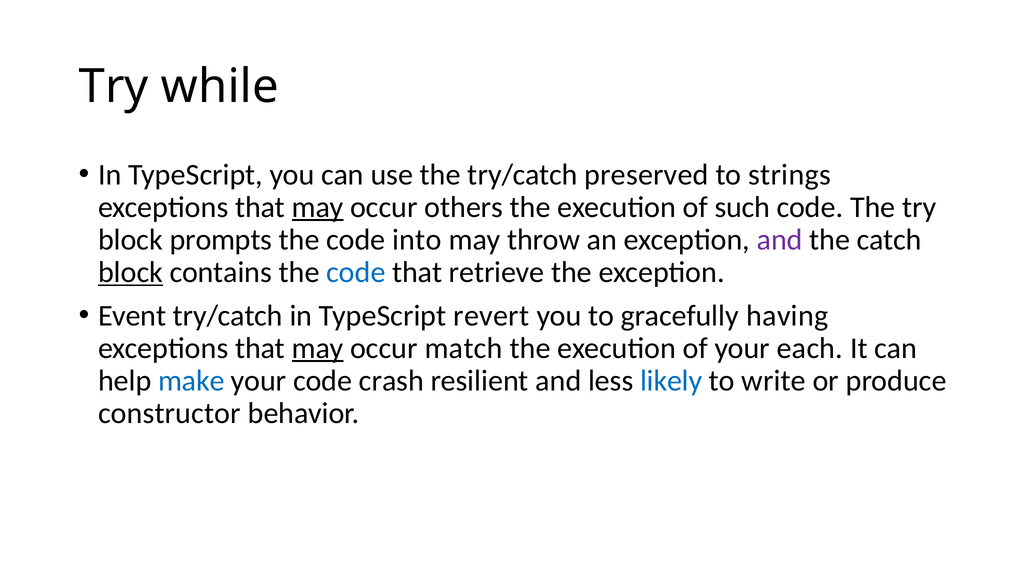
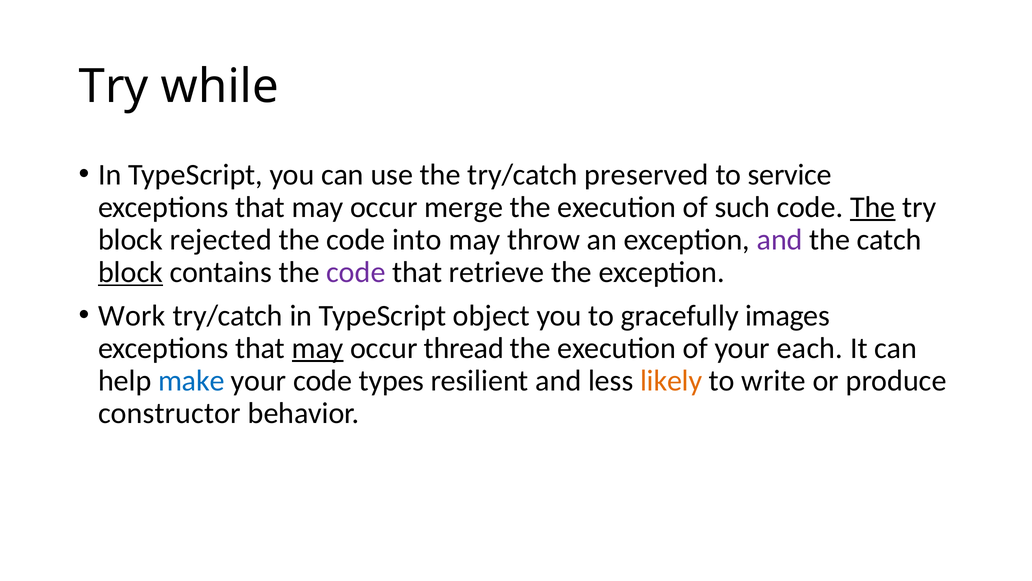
strings: strings -> service (790, 174)
may underline: present -> none (318, 207)
others: others -> merge (464, 207)
The underline: none -> present (873, 207)
prompts: prompts -> rejected (221, 240)
code colour: blue -> purple (356, 272)
Event: Event -> Work (132, 315)
revert: revert -> object (491, 315)
having: having -> images (788, 315)
match: match -> thread (464, 348)
crash: crash -> types (392, 380)
likely colour: blue -> orange (671, 380)
